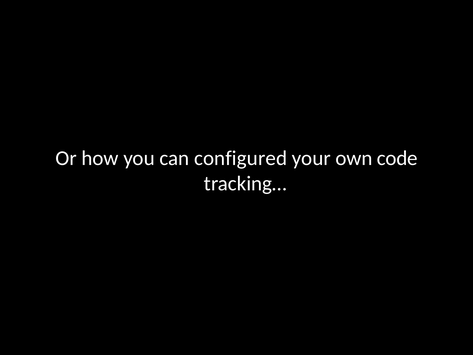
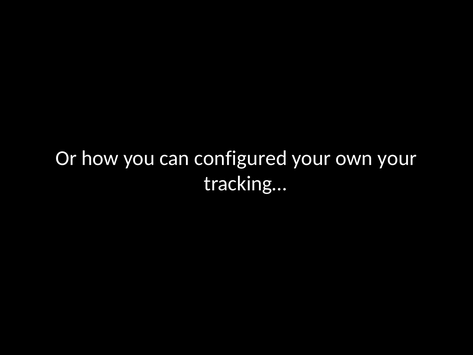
own code: code -> your (397, 158)
